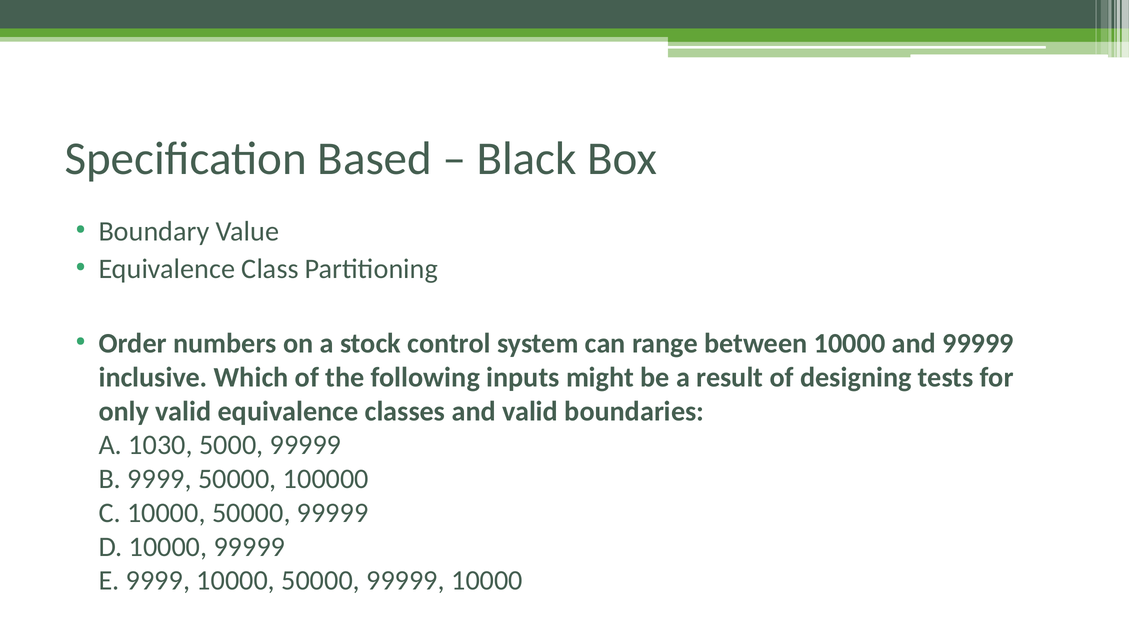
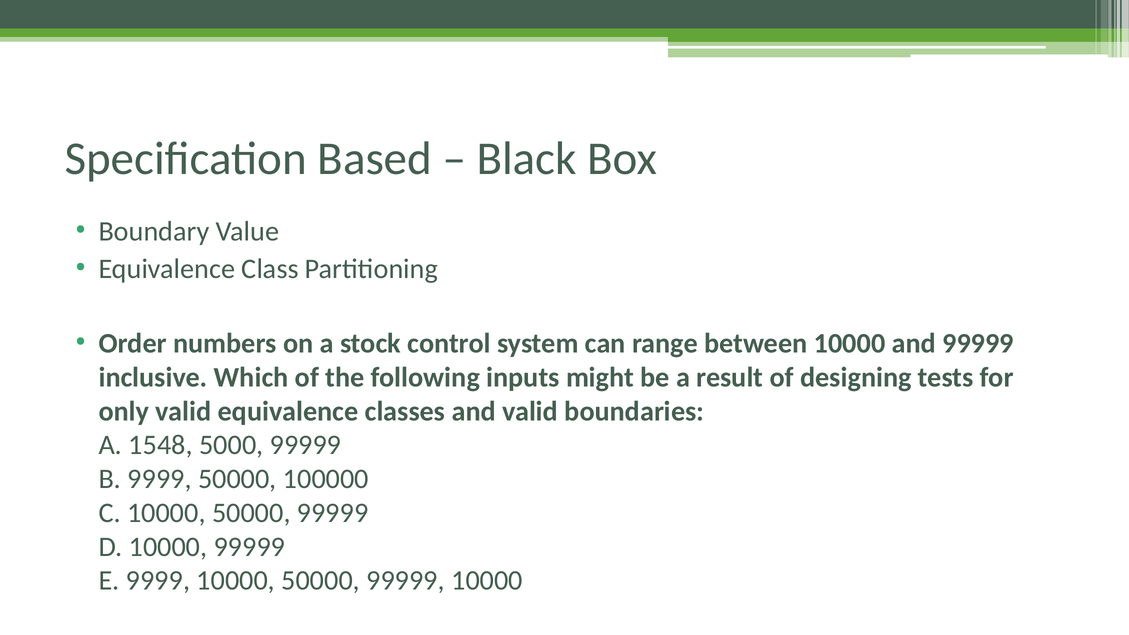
1030: 1030 -> 1548 (161, 445)
